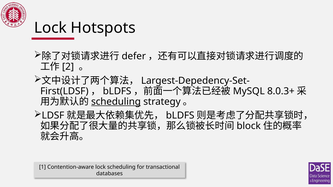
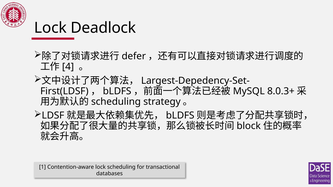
Hotspots: Hotspots -> Deadlock (103, 28)
2: 2 -> 4 (68, 67)
scheduling underline: present -> none (116, 102)
